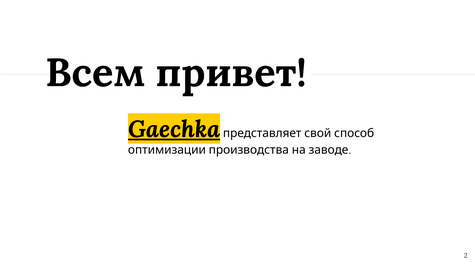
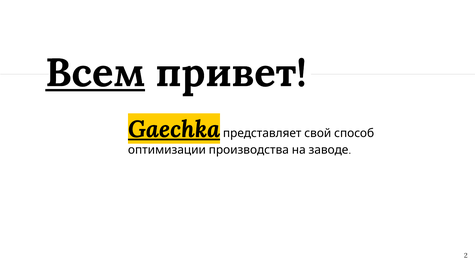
Всем underline: none -> present (95, 73)
